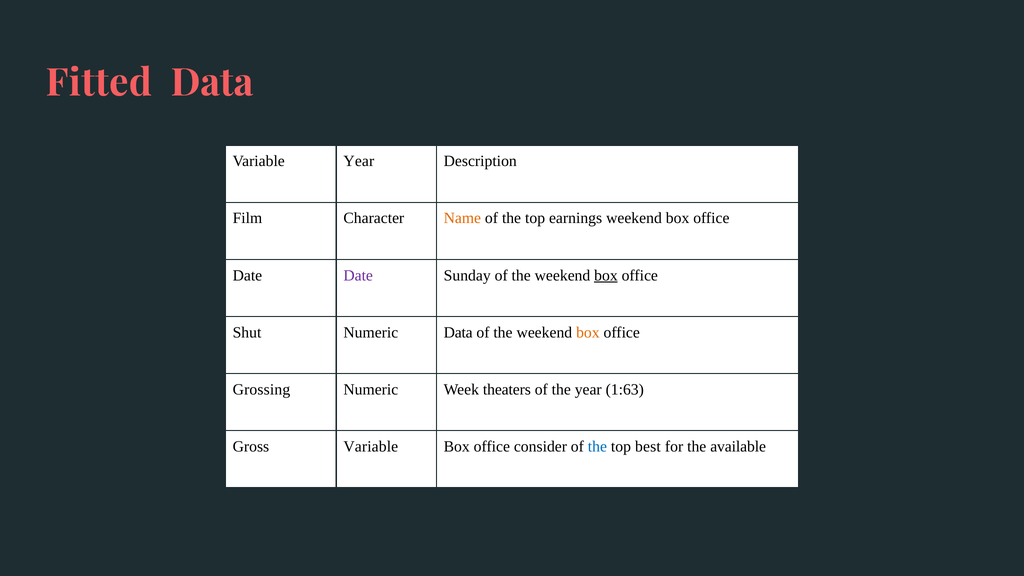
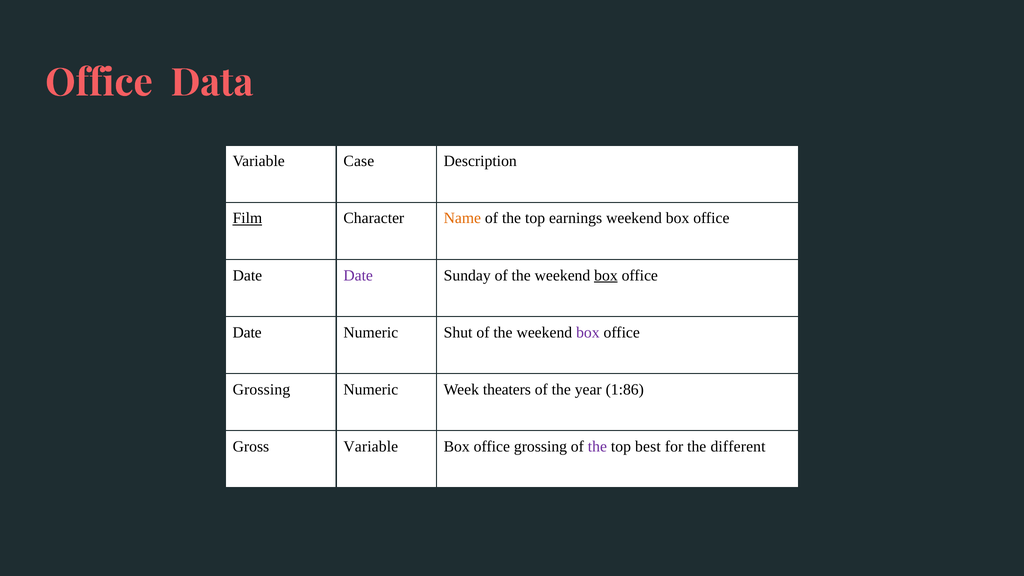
Fitted: Fitted -> Office (99, 83)
Variable Year: Year -> Case (359, 161)
Film underline: none -> present (247, 218)
Shut: Shut -> Date (247, 332)
Numeric Data: Data -> Shut (458, 332)
box colour: orange -> purple (588, 332)
1:63: 1:63 -> 1:86 (625, 389)
consider: consider -> grossing (540, 446)
the colour: blue -> purple (597, 446)
available: available -> different (738, 446)
